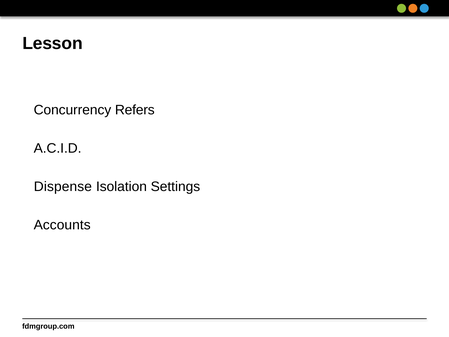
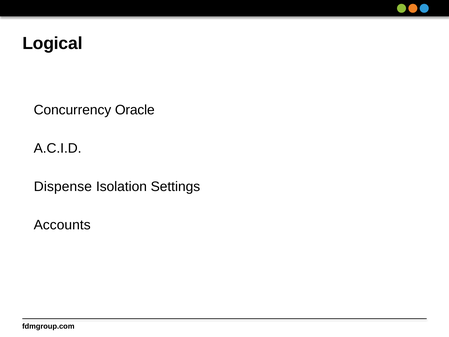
Lesson: Lesson -> Logical (53, 43)
Refers: Refers -> Oracle (135, 110)
